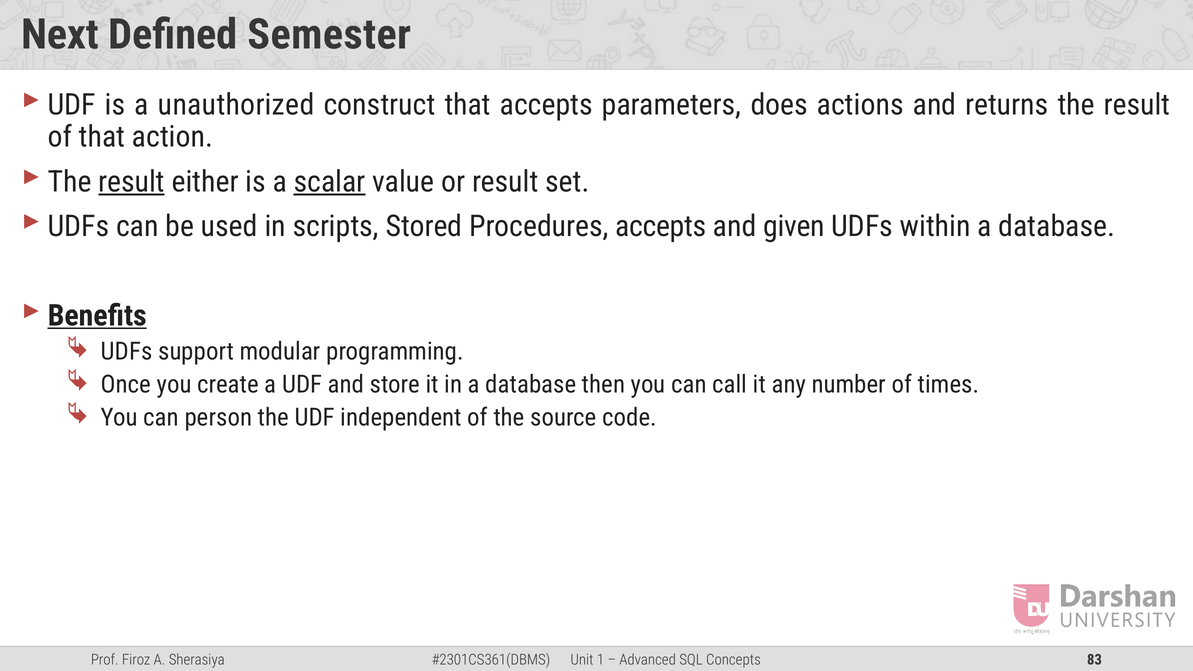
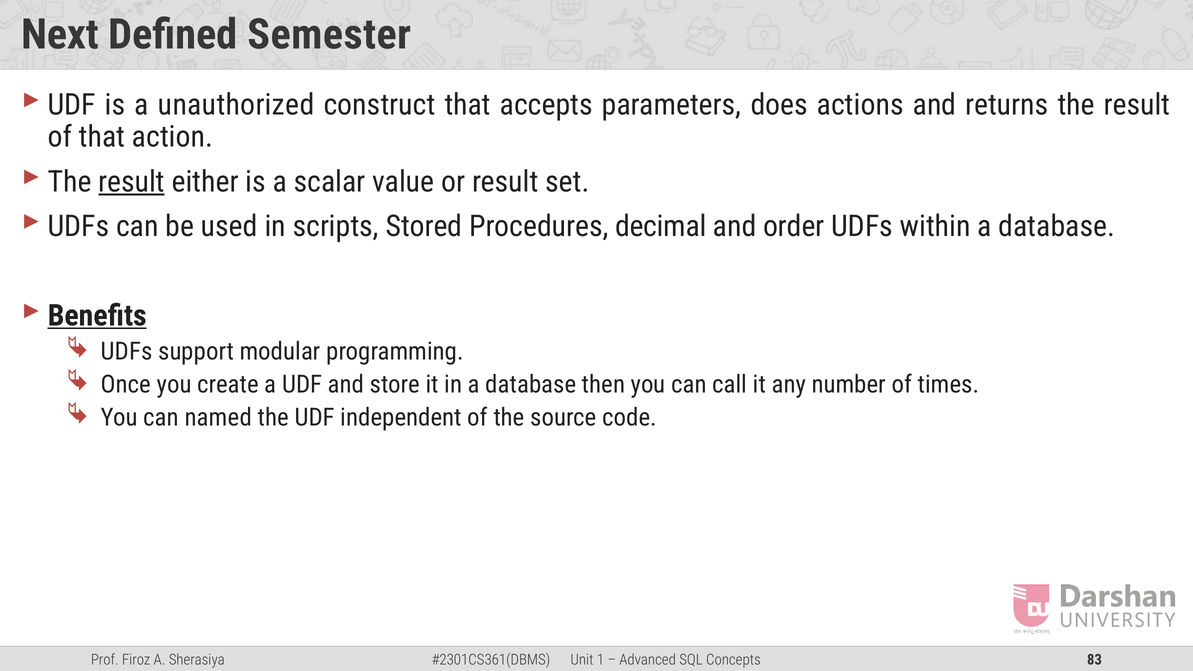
scalar underline: present -> none (330, 182)
Procedures accepts: accepts -> decimal (661, 226)
given: given -> order (794, 226)
person: person -> named (218, 417)
